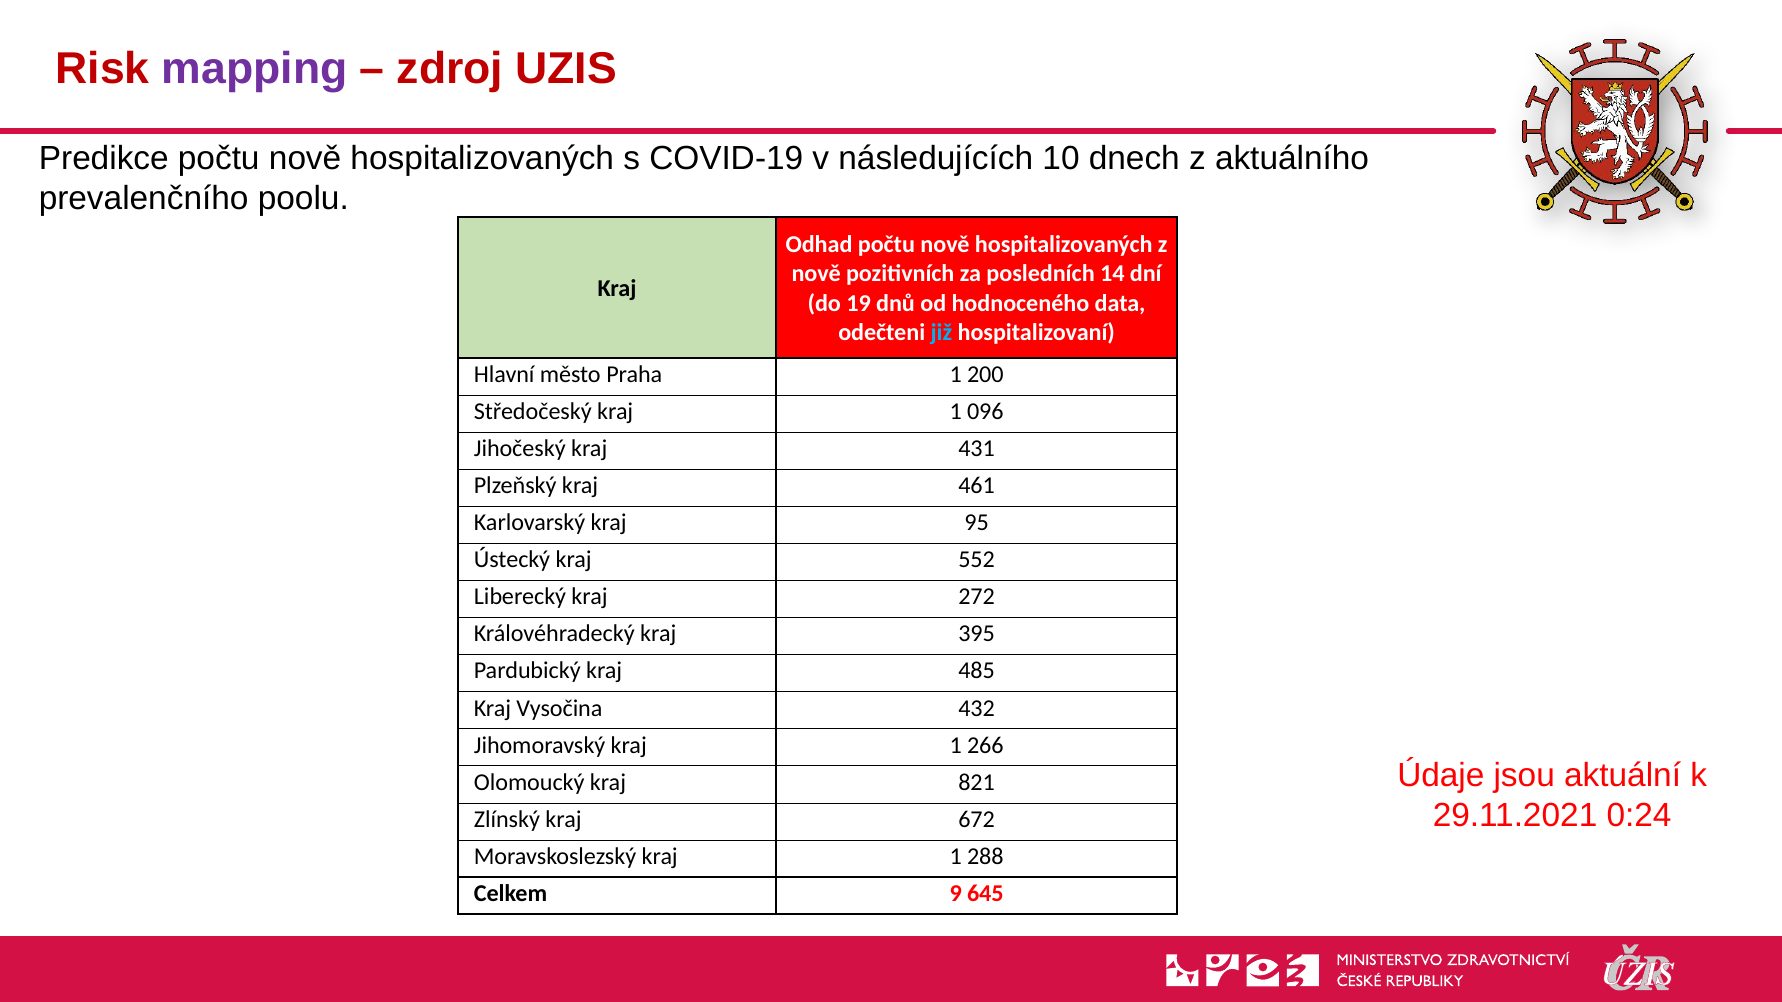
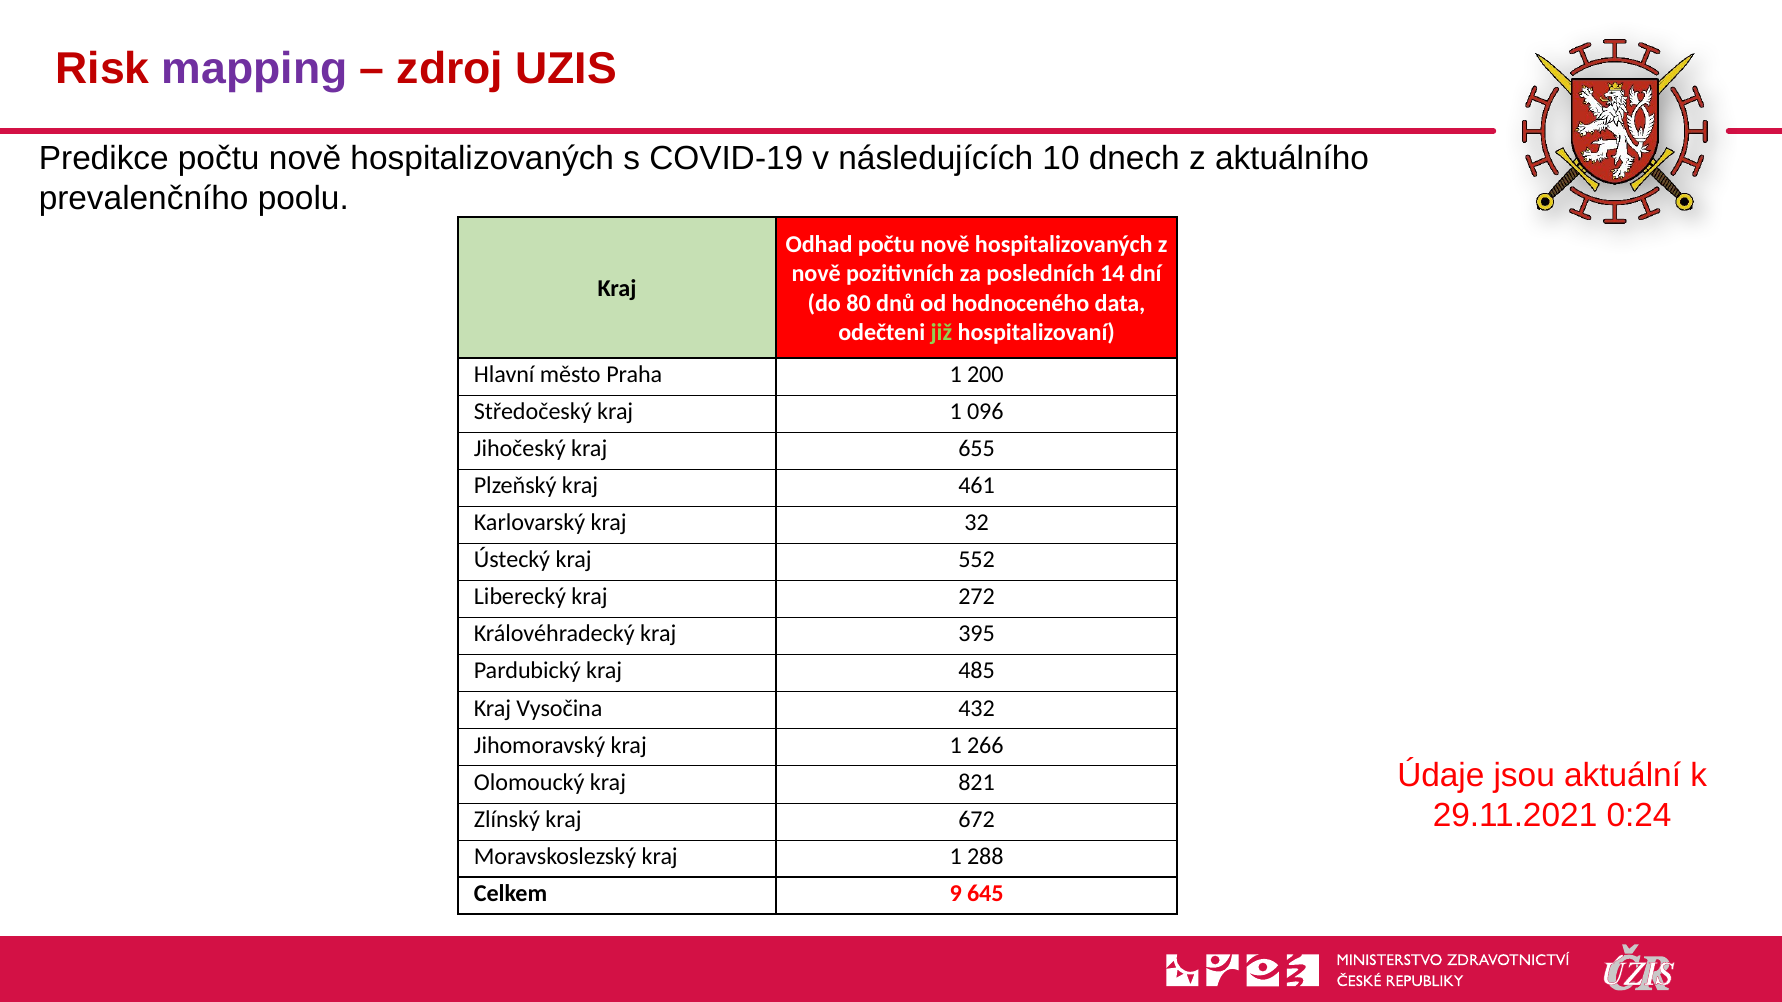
19: 19 -> 80 (859, 303)
již colour: light blue -> light green (941, 333)
431: 431 -> 655 (977, 449)
95: 95 -> 32 (977, 523)
